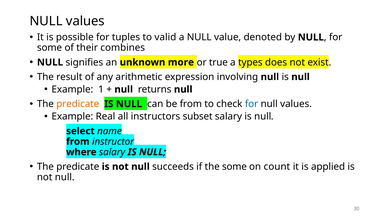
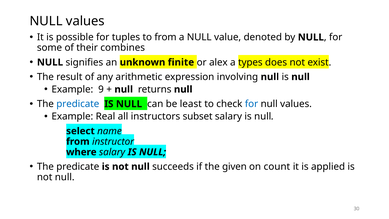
to valid: valid -> from (165, 37)
more: more -> finite (181, 62)
true: true -> alex (218, 62)
1: 1 -> 9 (101, 89)
predicate colour: orange -> blue (78, 104)
be from: from -> least (191, 104)
the some: some -> given (234, 167)
